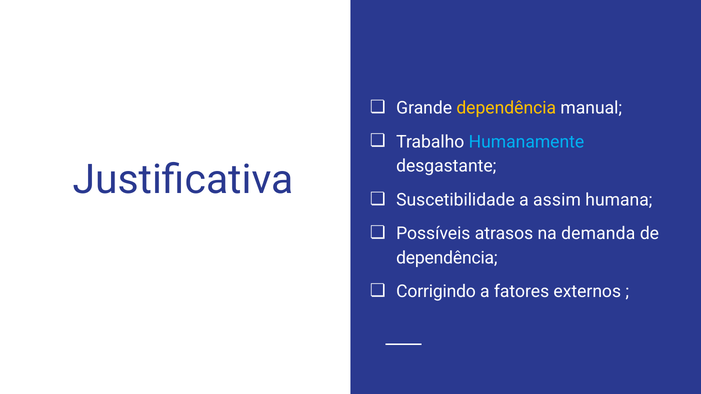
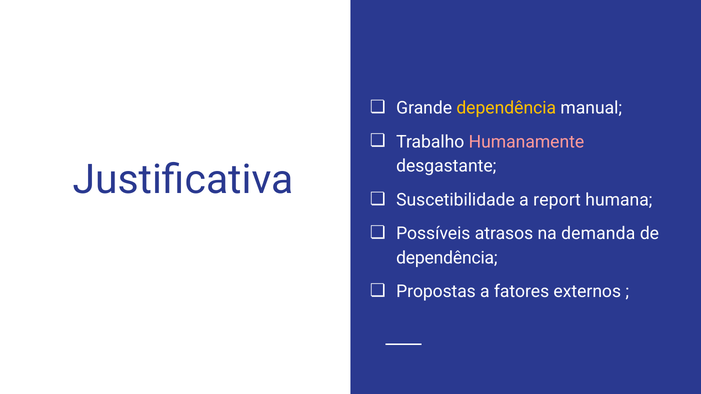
Humanamente colour: light blue -> pink (526, 142)
assim: assim -> report (557, 200)
Corrigindo: Corrigindo -> Propostas (436, 292)
